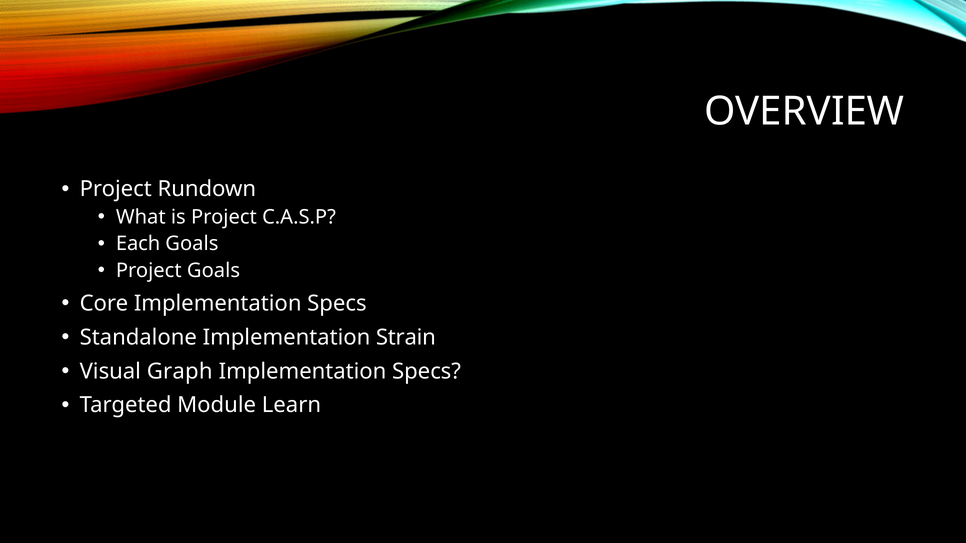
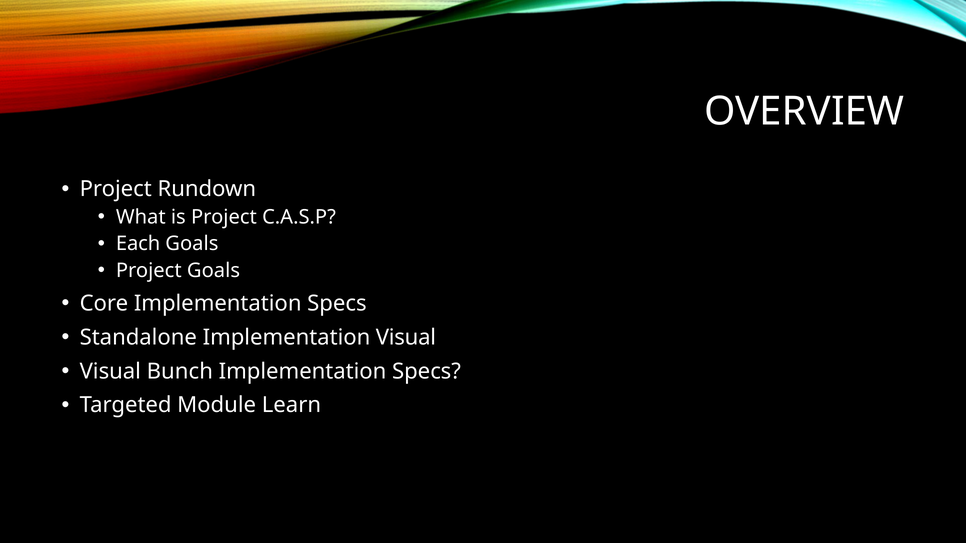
Implementation Strain: Strain -> Visual (406, 338)
Graph: Graph -> Bunch (180, 371)
